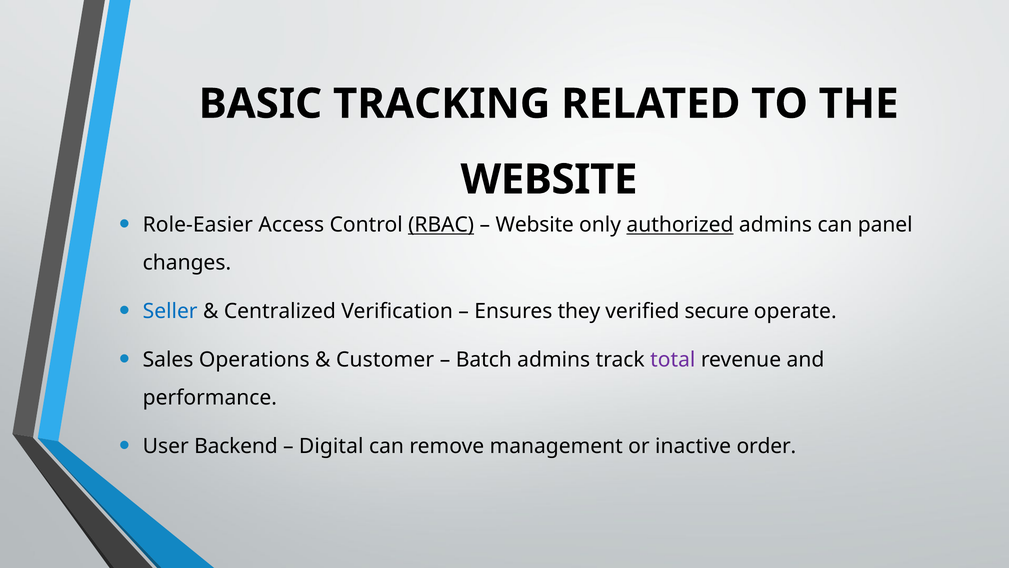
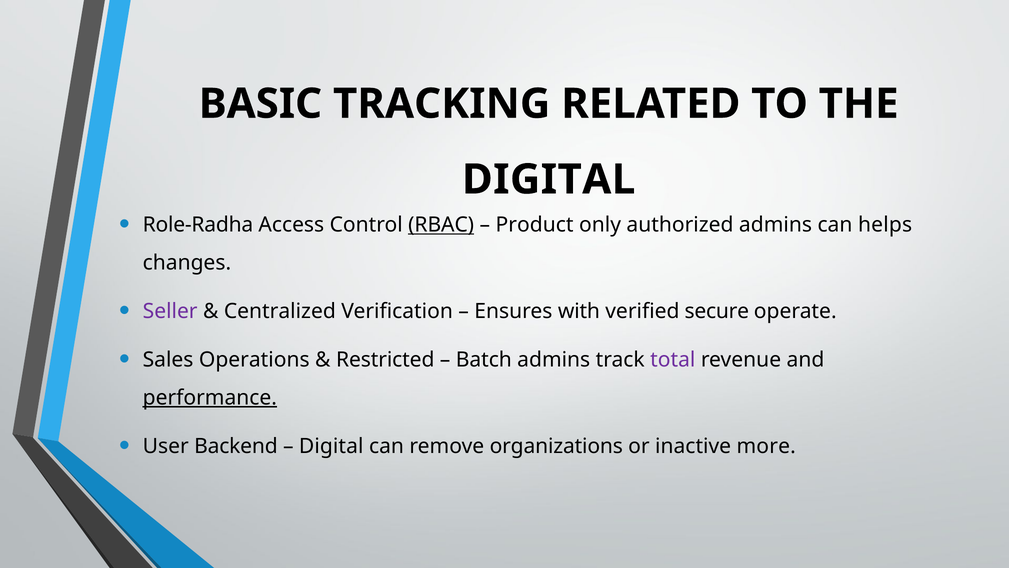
WEBSITE: WEBSITE -> DIGITAL (549, 179)
Role-Easier: Role-Easier -> Role-Radha (198, 225)
Website: Website -> Product (535, 225)
authorized underline: present -> none (680, 225)
panel: panel -> helps (885, 225)
Seller colour: blue -> purple (170, 311)
they: they -> with (579, 311)
Customer: Customer -> Restricted (385, 359)
performance underline: none -> present (210, 397)
management: management -> organizations (556, 446)
order: order -> more (766, 446)
